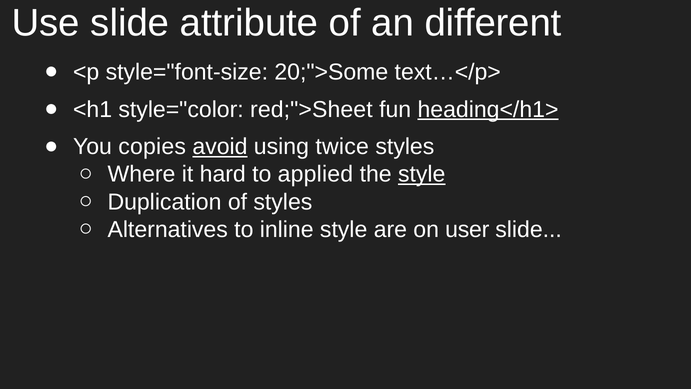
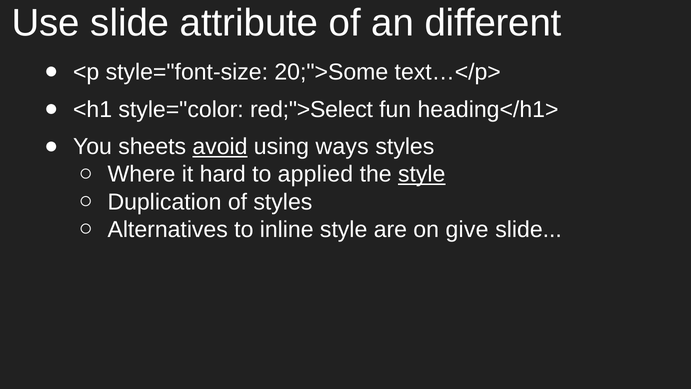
red;">Sheet: red;">Sheet -> red;">Select (312, 109)
heading</h1> underline: present -> none (488, 109)
copies: copies -> sheets (152, 147)
twice: twice -> ways (342, 147)
user: user -> give (467, 229)
